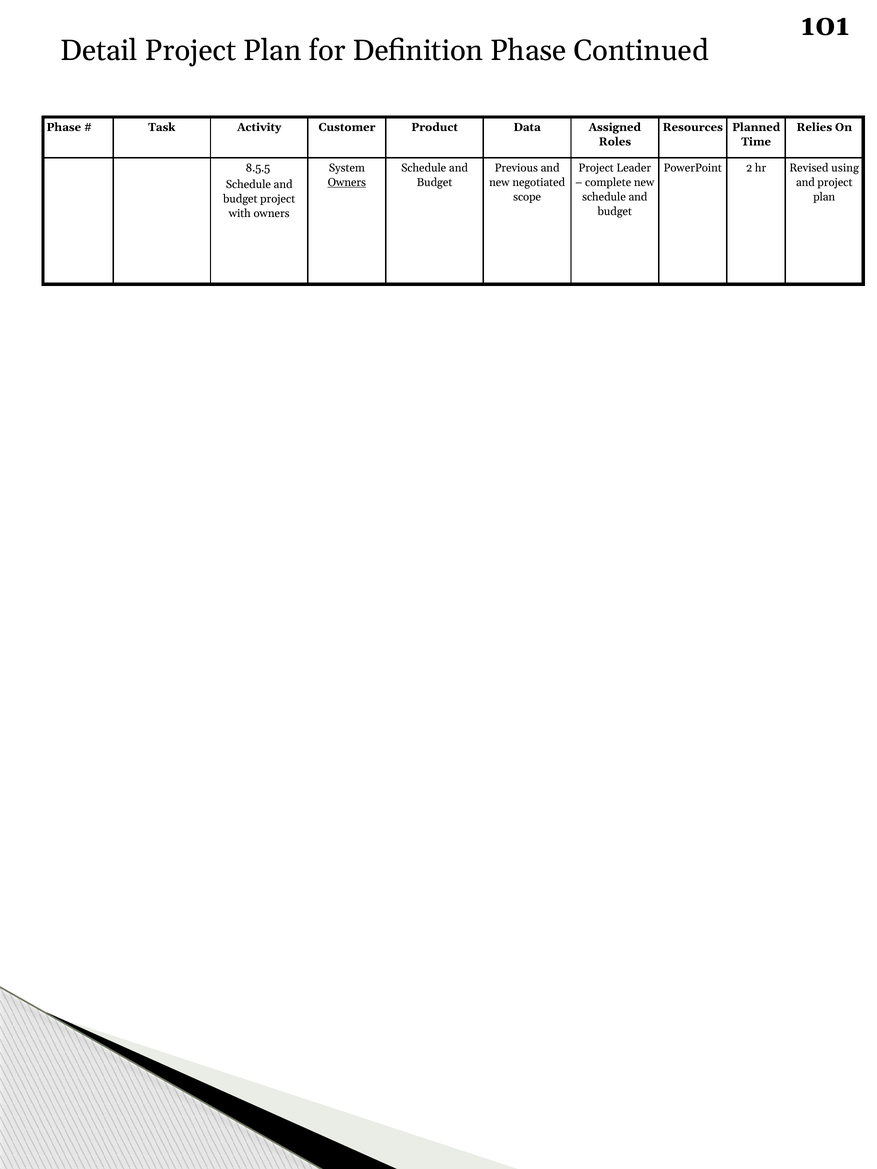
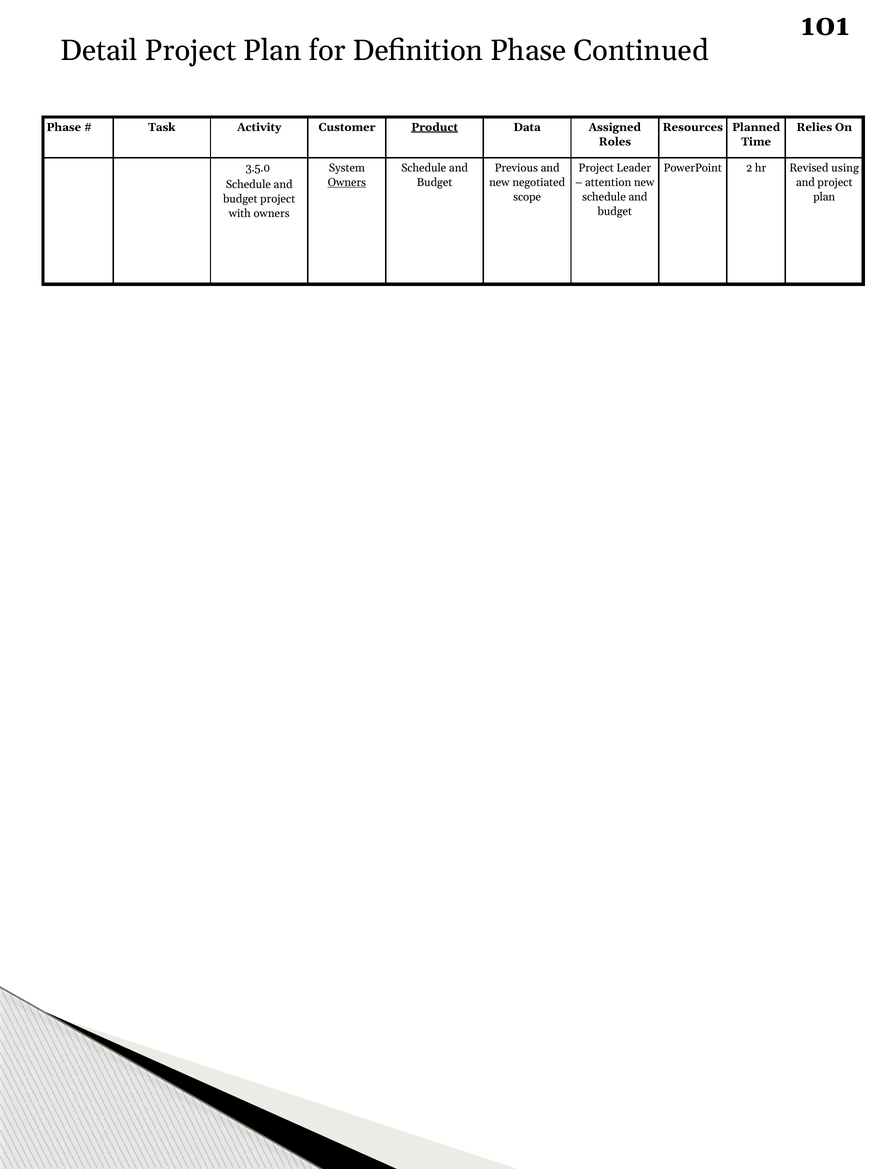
Product underline: none -> present (435, 127)
8.5.5: 8.5.5 -> 3.5.0 (258, 168)
complete: complete -> attention (608, 182)
